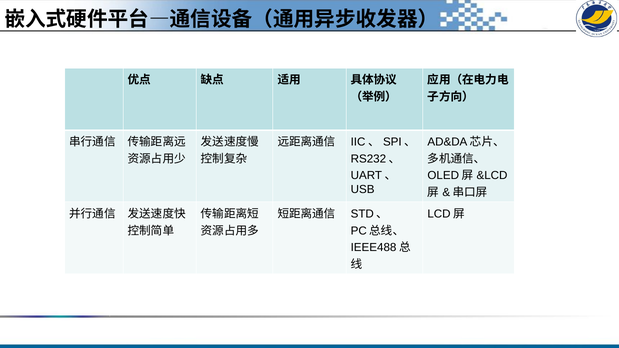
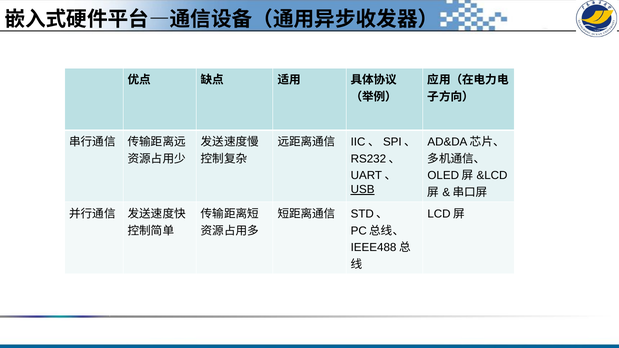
USB underline: none -> present (363, 190)
